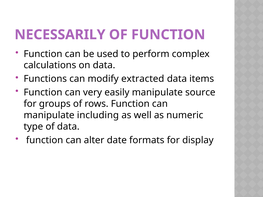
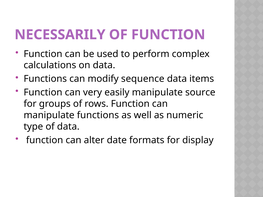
extracted: extracted -> sequence (143, 79)
manipulate including: including -> functions (98, 115)
